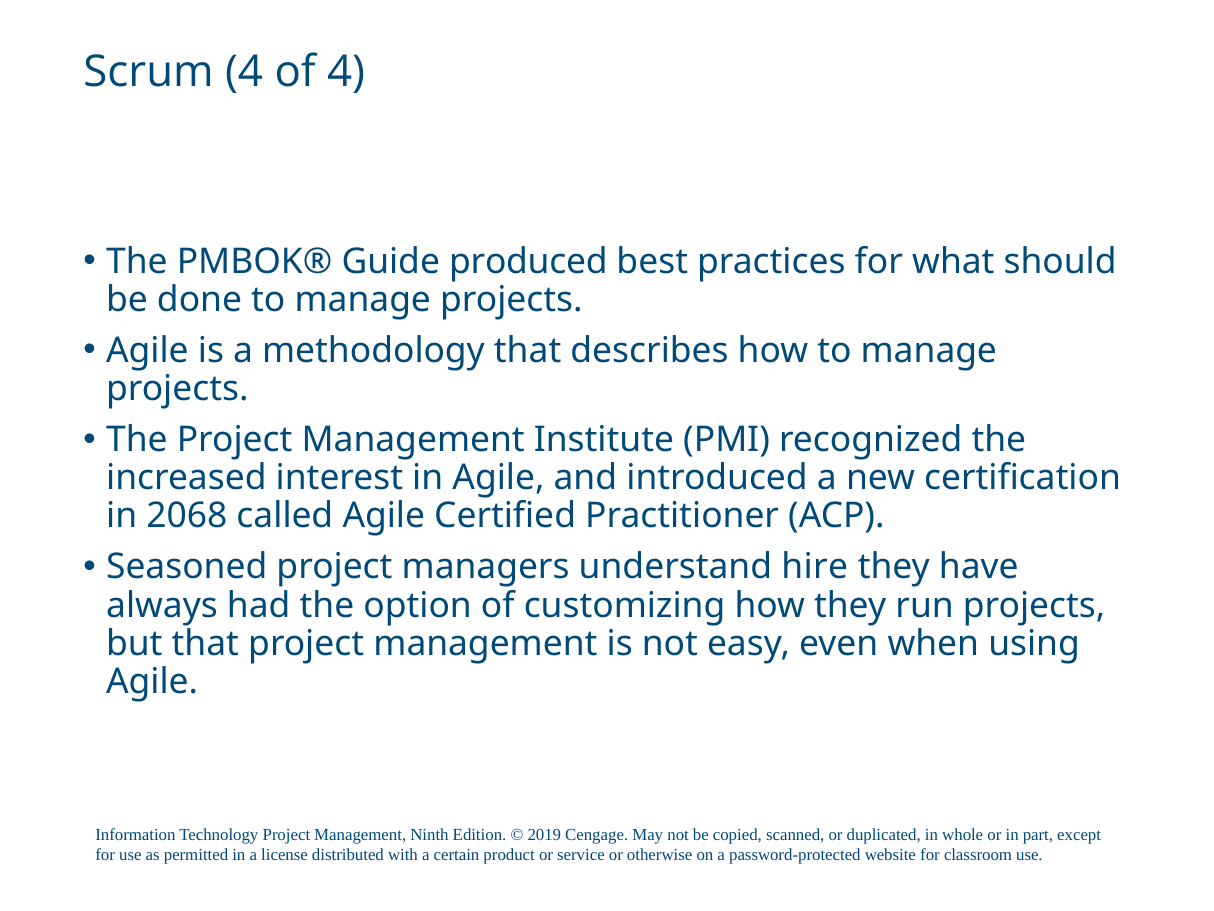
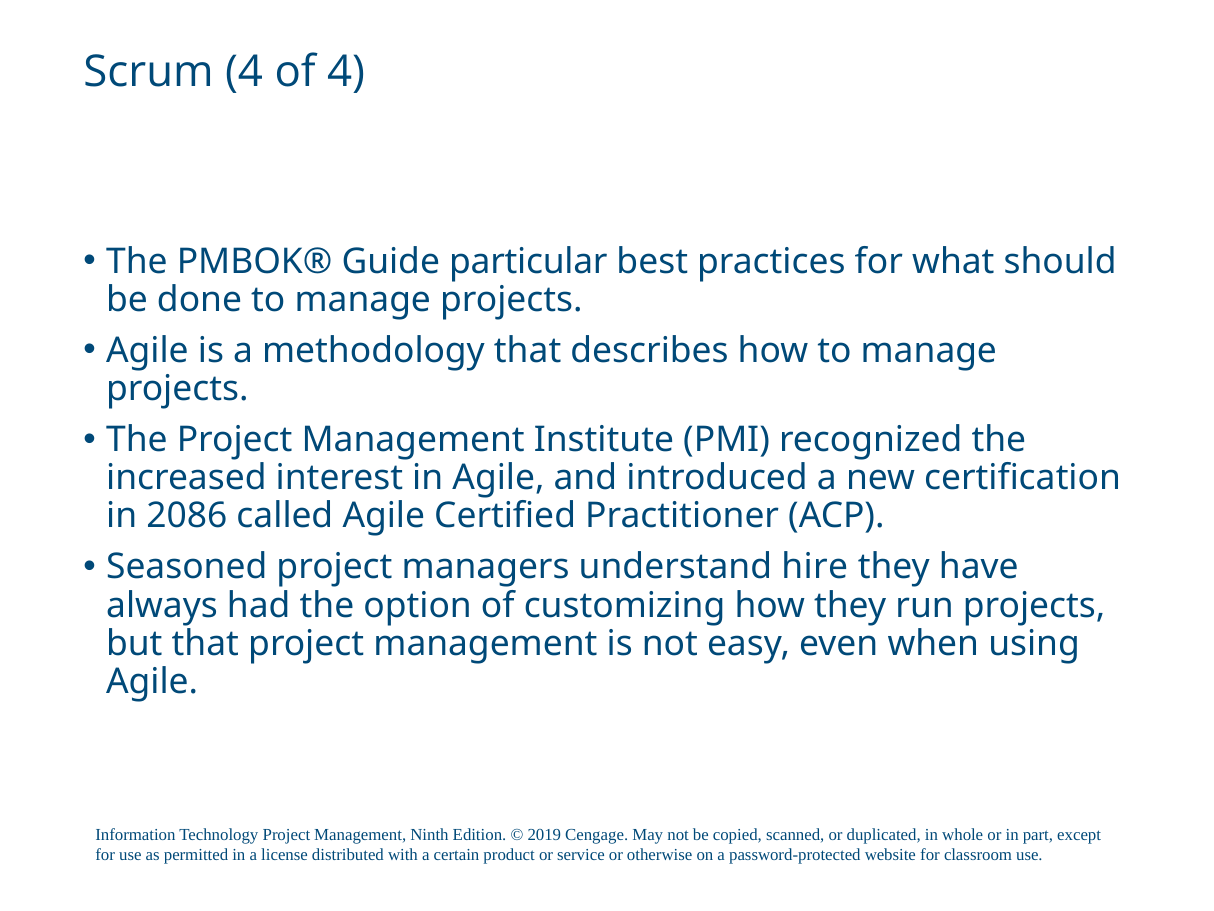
produced: produced -> particular (528, 261)
2068: 2068 -> 2086 (187, 516)
